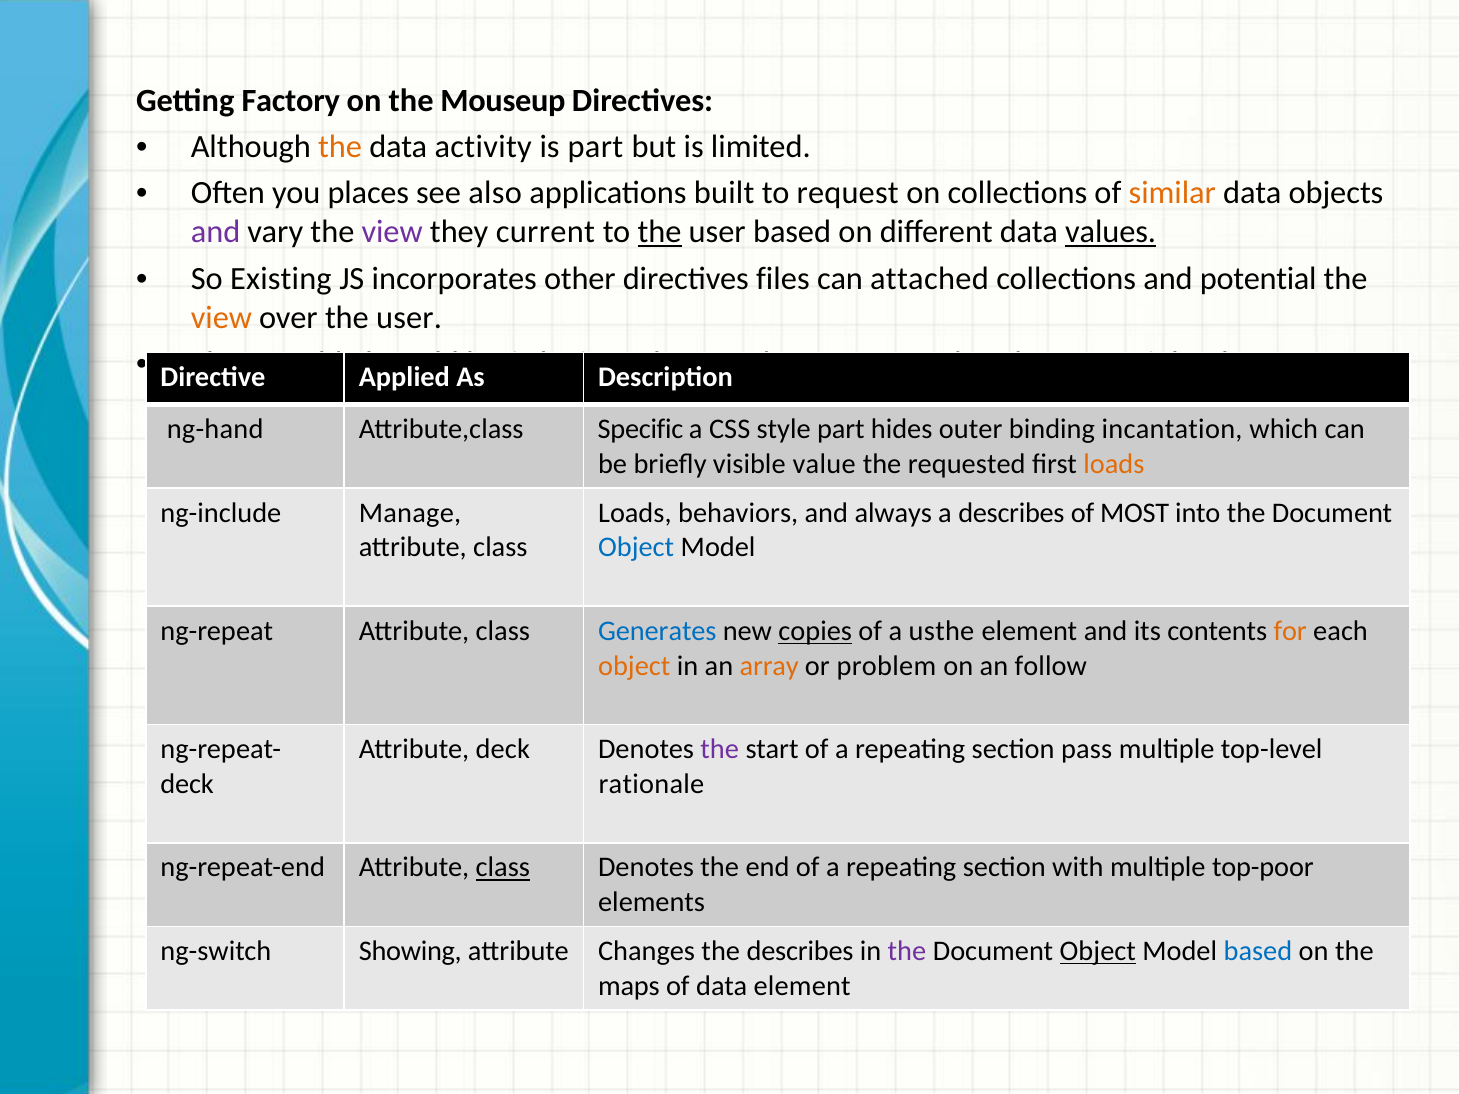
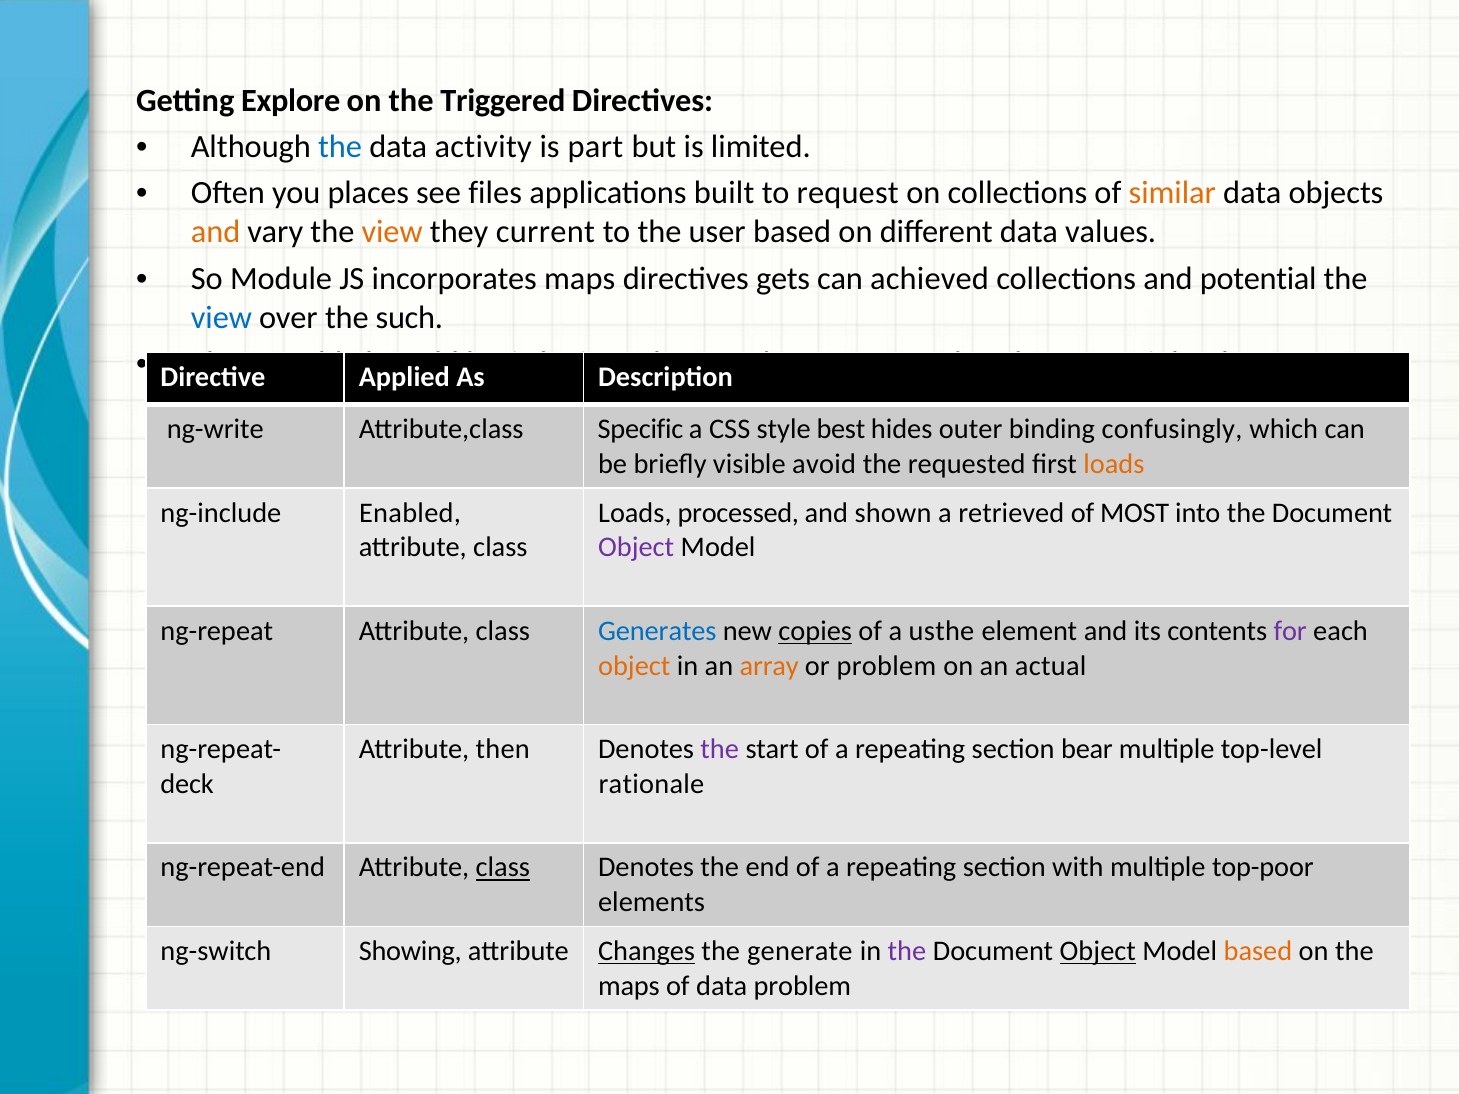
Factory: Factory -> Explore (291, 100)
Mouseup: Mouseup -> Triggered (503, 100)
the colour: orange -> blue (340, 147)
see also: also -> files (495, 193)
and colour: purple -> orange (216, 232)
view colour: purple -> orange (392, 232)
the underline: present -> none (660, 232)
values underline: present -> none (1111, 232)
Existing: Existing -> Module (281, 278)
incorporates other: other -> maps (580, 278)
files: files -> gets (783, 278)
attached: attached -> achieved (930, 278)
view colour: orange -> blue (221, 318)
over the user: user -> such (409, 318)
ng-hand: ng-hand -> ng-write (215, 429)
style part: part -> best (841, 429)
incantation: incantation -> confusingly (1172, 429)
value: value -> avoid (824, 464)
Manage: Manage -> Enabled (410, 513)
behaviors: behaviors -> processed (738, 513)
always: always -> shown (893, 513)
a describes: describes -> retrieved (1011, 513)
Object colour: blue -> purple (636, 548)
for colour: orange -> purple (1290, 631)
follow: follow -> actual (1051, 666)
Attribute deck: deck -> then (503, 750)
pass: pass -> bear (1087, 750)
Changes underline: none -> present (647, 952)
the describes: describes -> generate (800, 952)
based colour: blue -> orange (1258, 952)
data element: element -> problem (802, 986)
